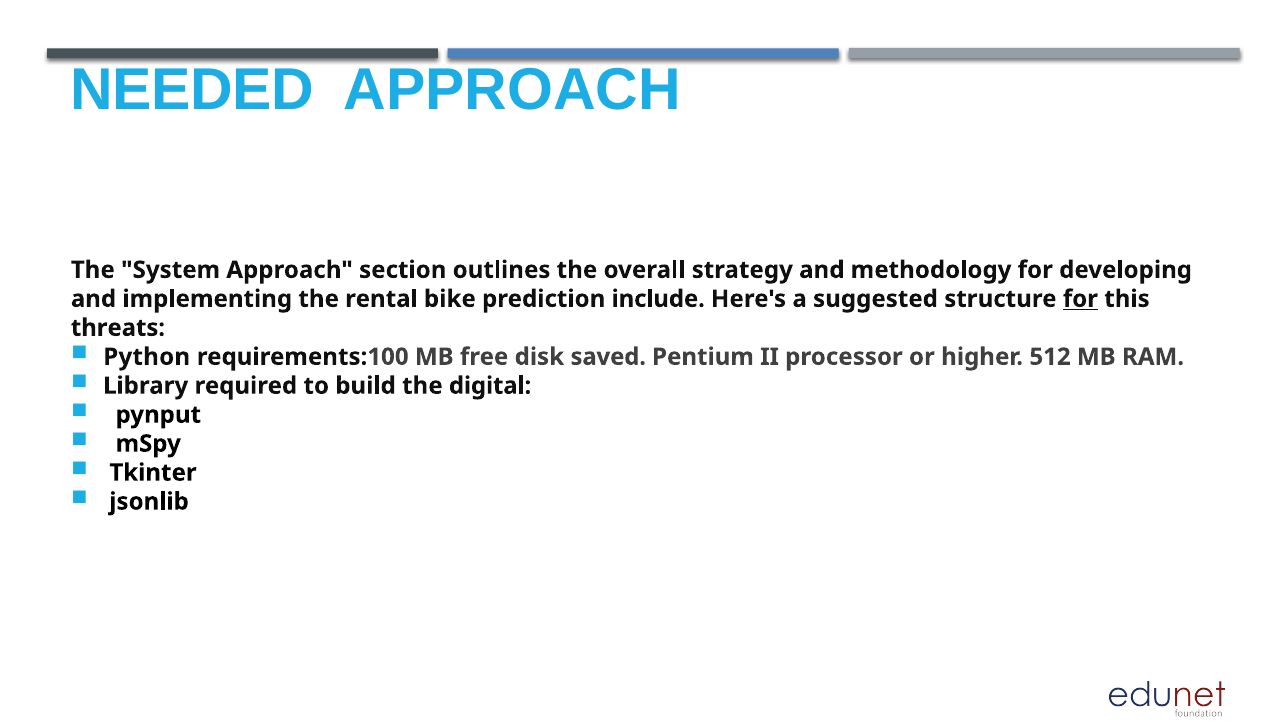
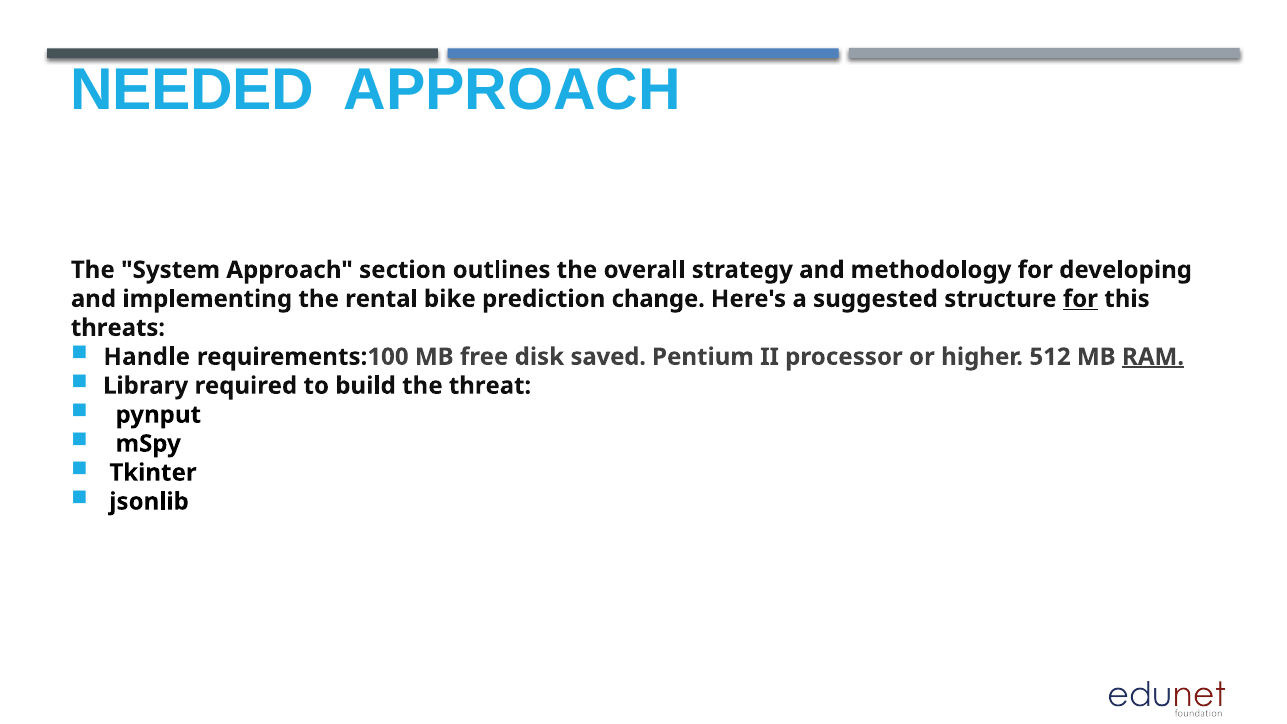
include: include -> change (658, 299)
Python: Python -> Handle (147, 357)
RAM underline: none -> present (1153, 357)
digital: digital -> threat (490, 386)
